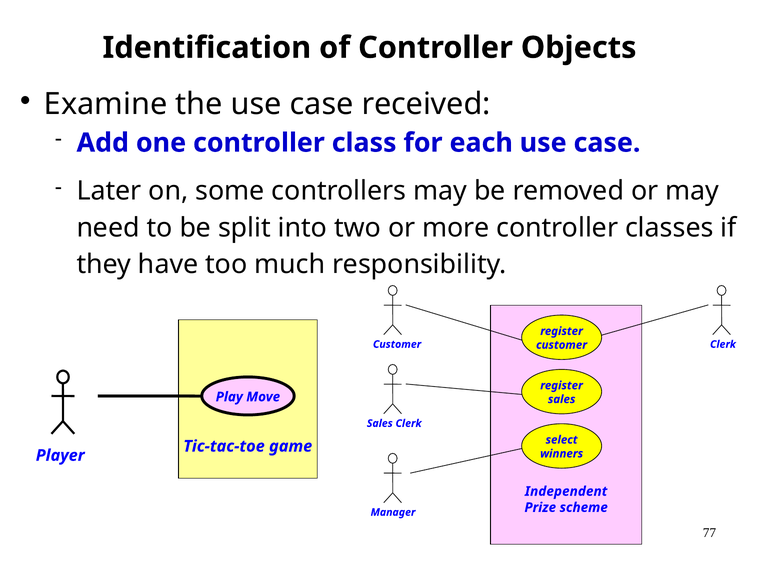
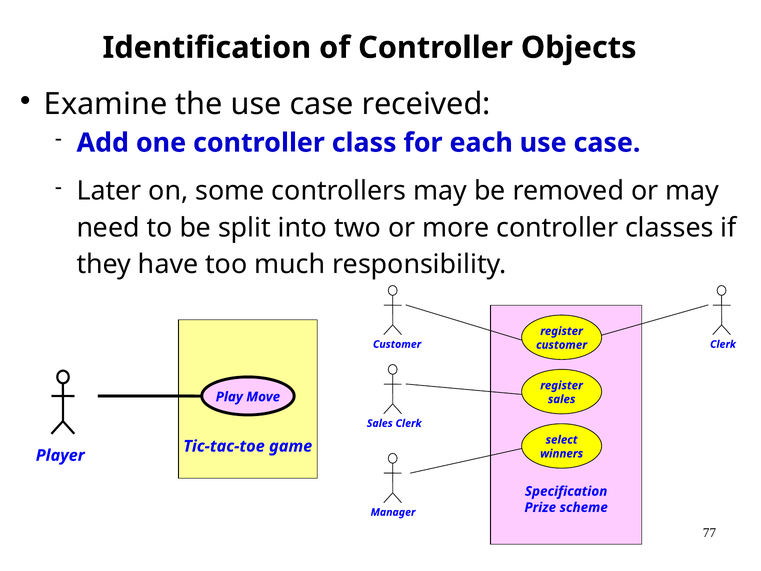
Independent: Independent -> Specification (566, 491)
